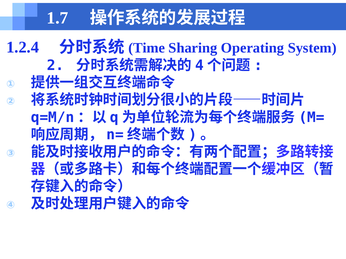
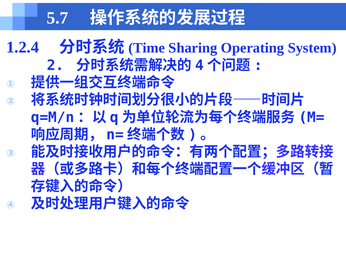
1.7: 1.7 -> 5.7 (58, 18)
